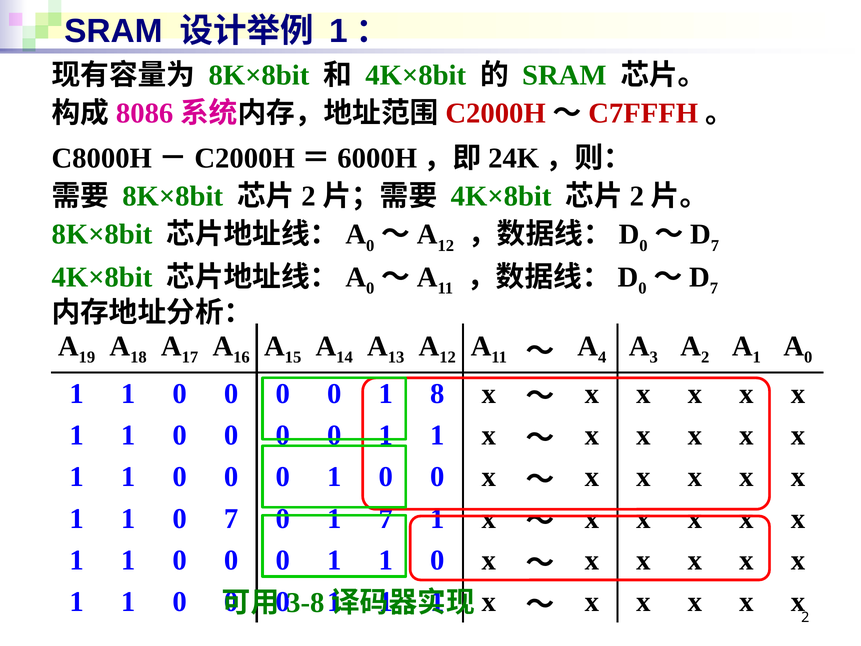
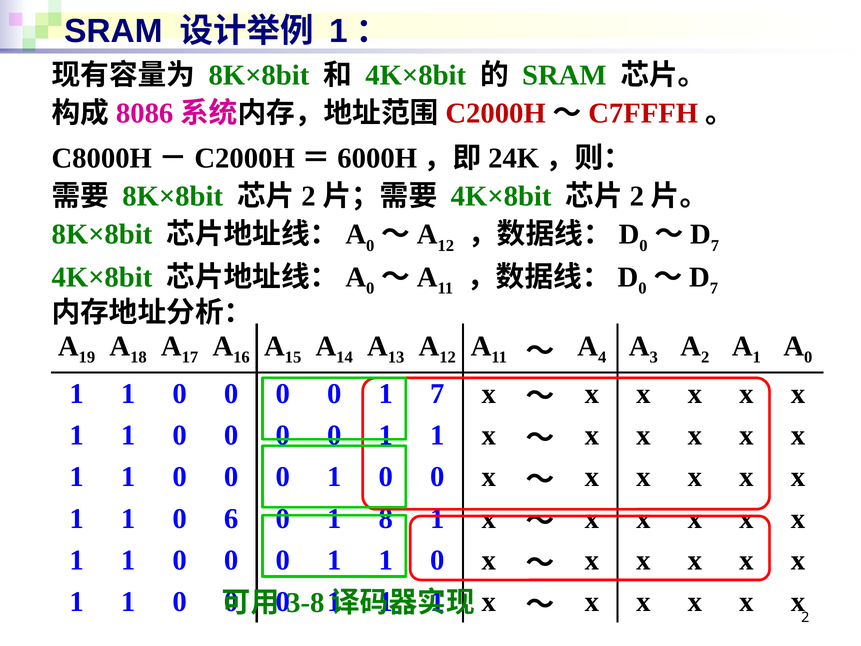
1 8: 8 -> 7 (437, 393)
0 7: 7 -> 6 (231, 518)
1 7: 7 -> 8 (386, 518)
